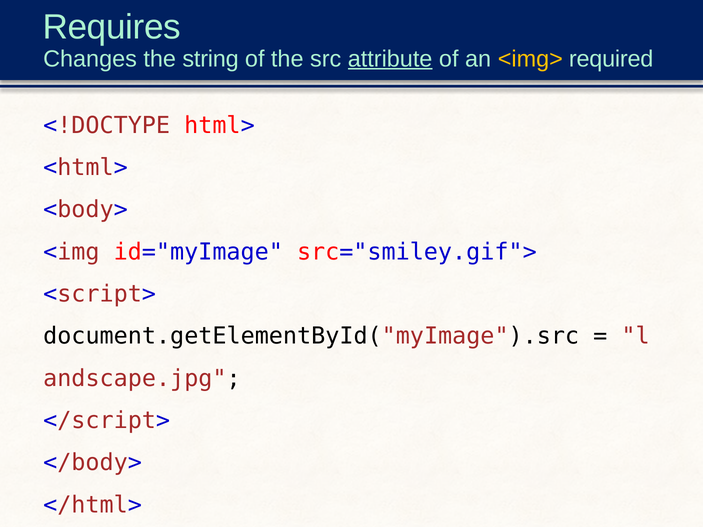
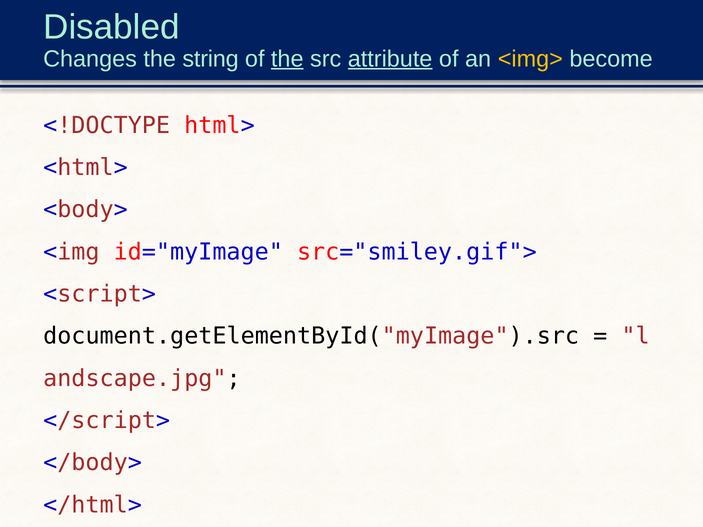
Requires: Requires -> Disabled (112, 27)
the underline: none -> present (287, 59)
required: required -> become (611, 59)
